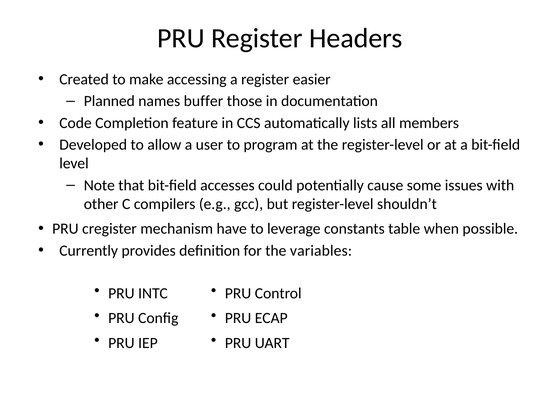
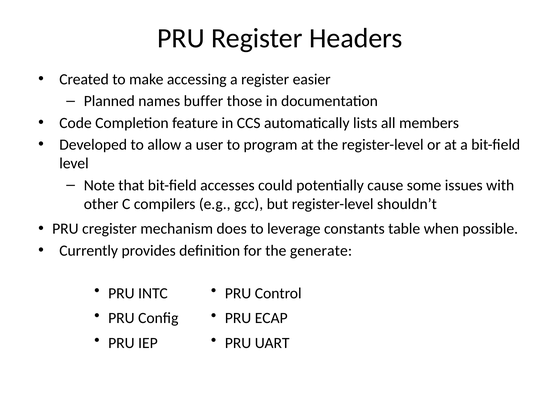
have: have -> does (232, 229)
variables: variables -> generate (321, 251)
